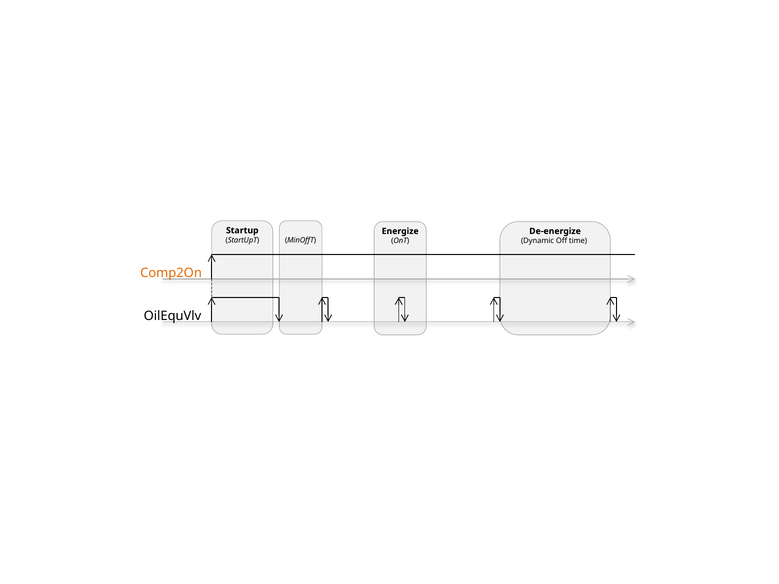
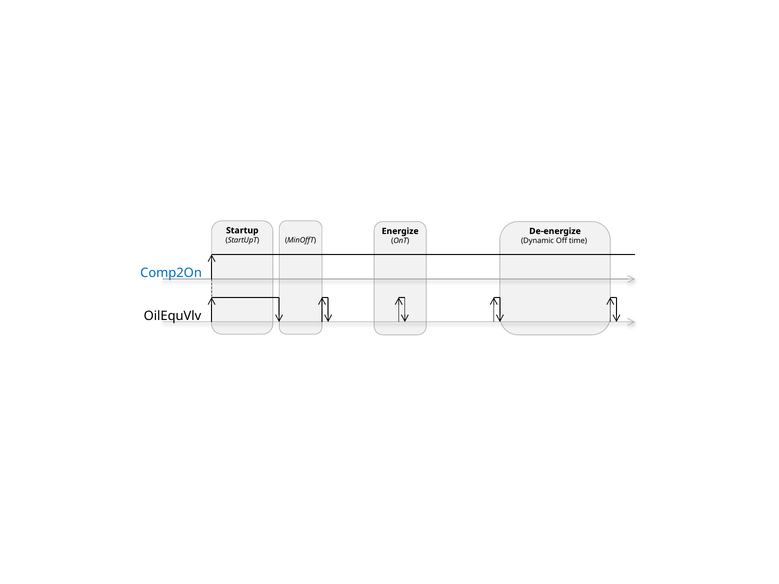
Comp2On colour: orange -> blue (171, 273)
